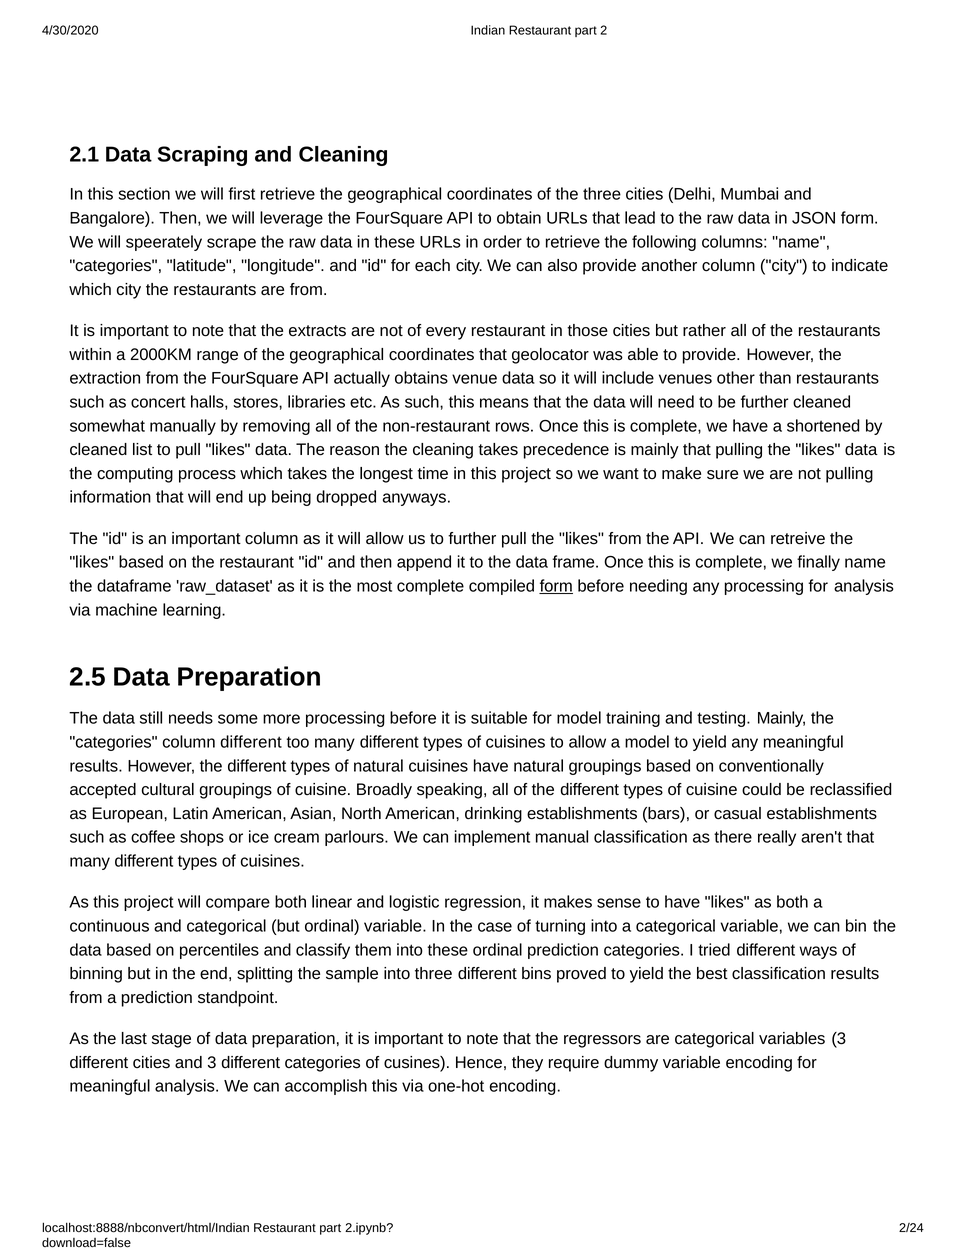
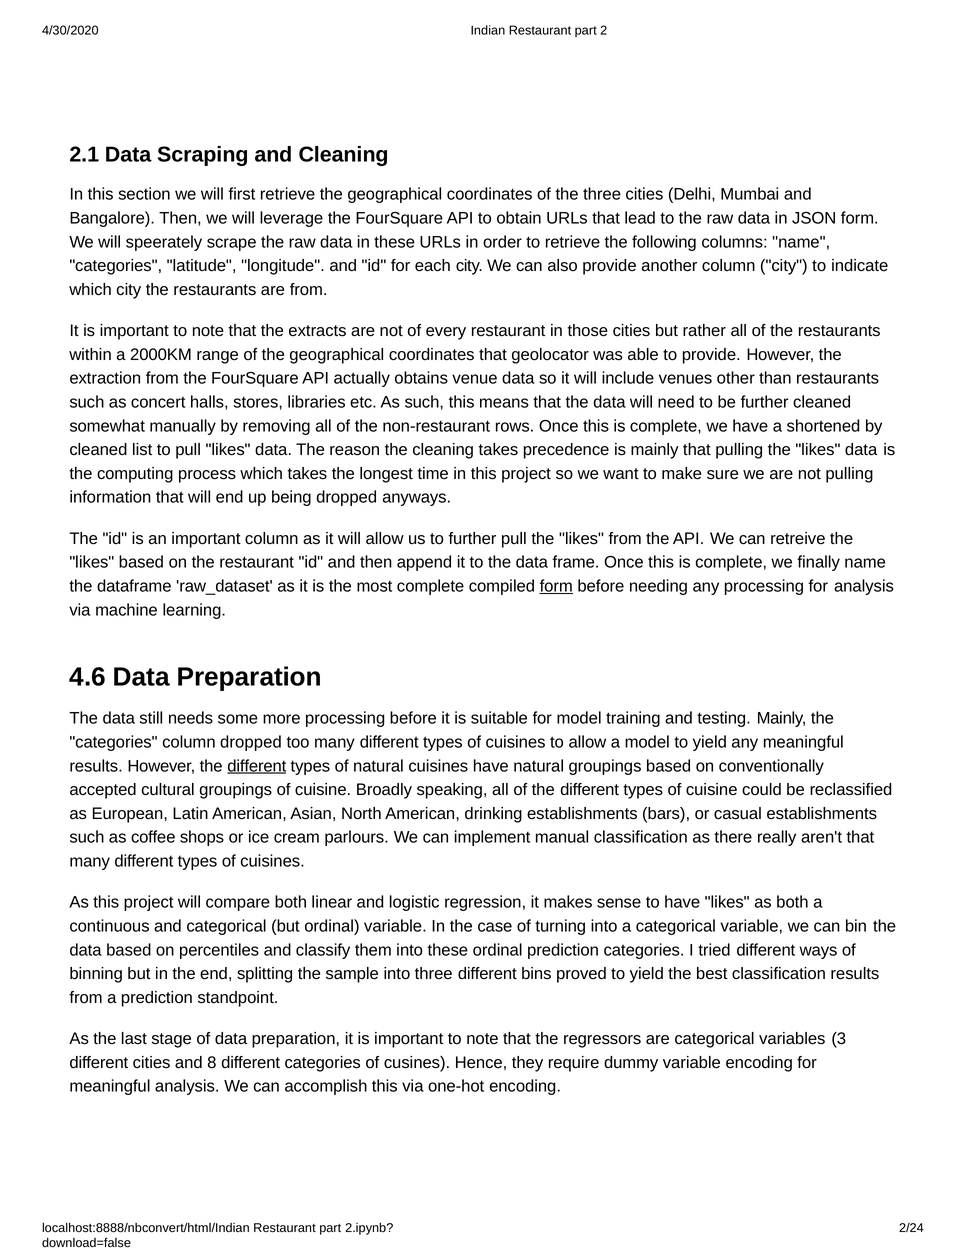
2.5: 2.5 -> 4.6 (88, 677)
column different: different -> dropped (251, 742)
different underline: none -> present (257, 766)
and 3: 3 -> 8 (212, 1063)
